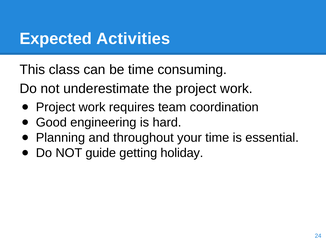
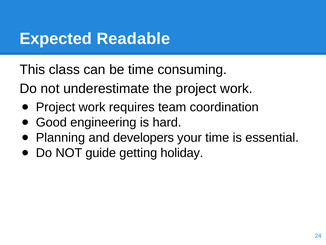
Activities: Activities -> Readable (133, 39)
throughout: throughout -> developers (144, 137)
